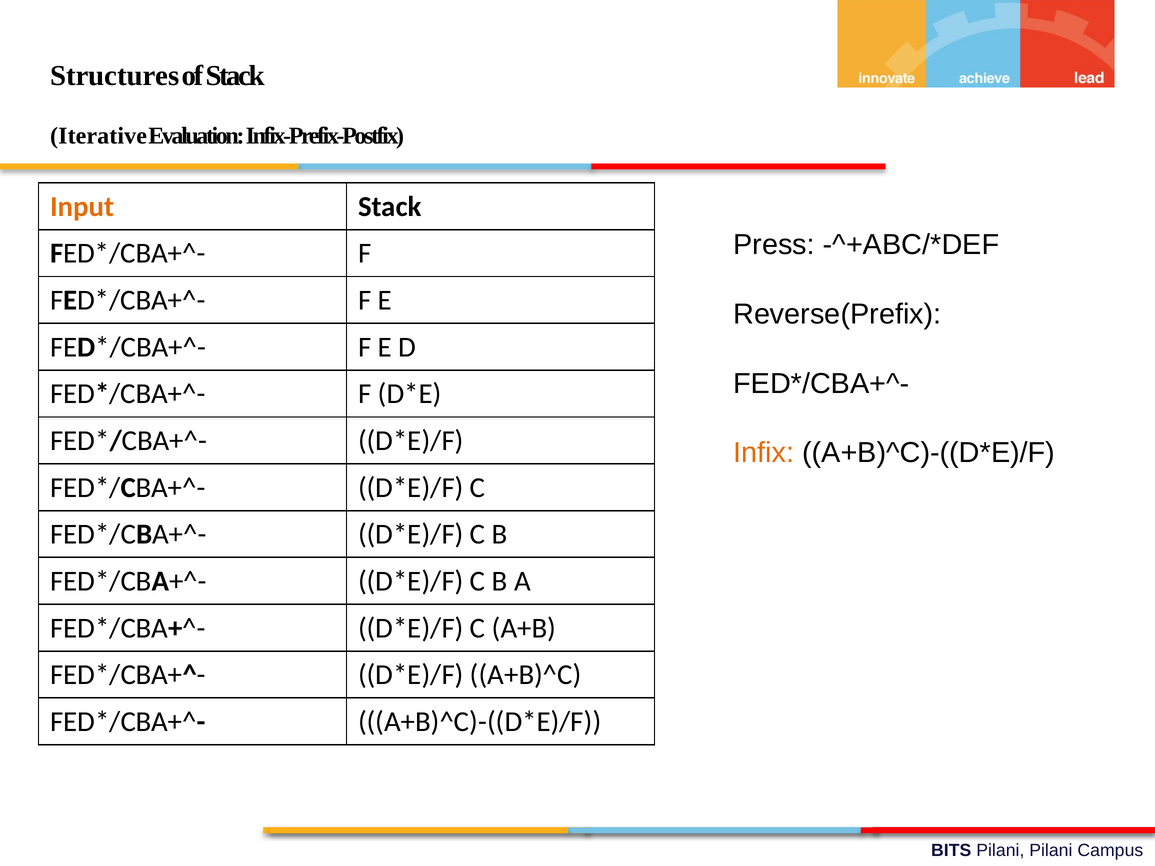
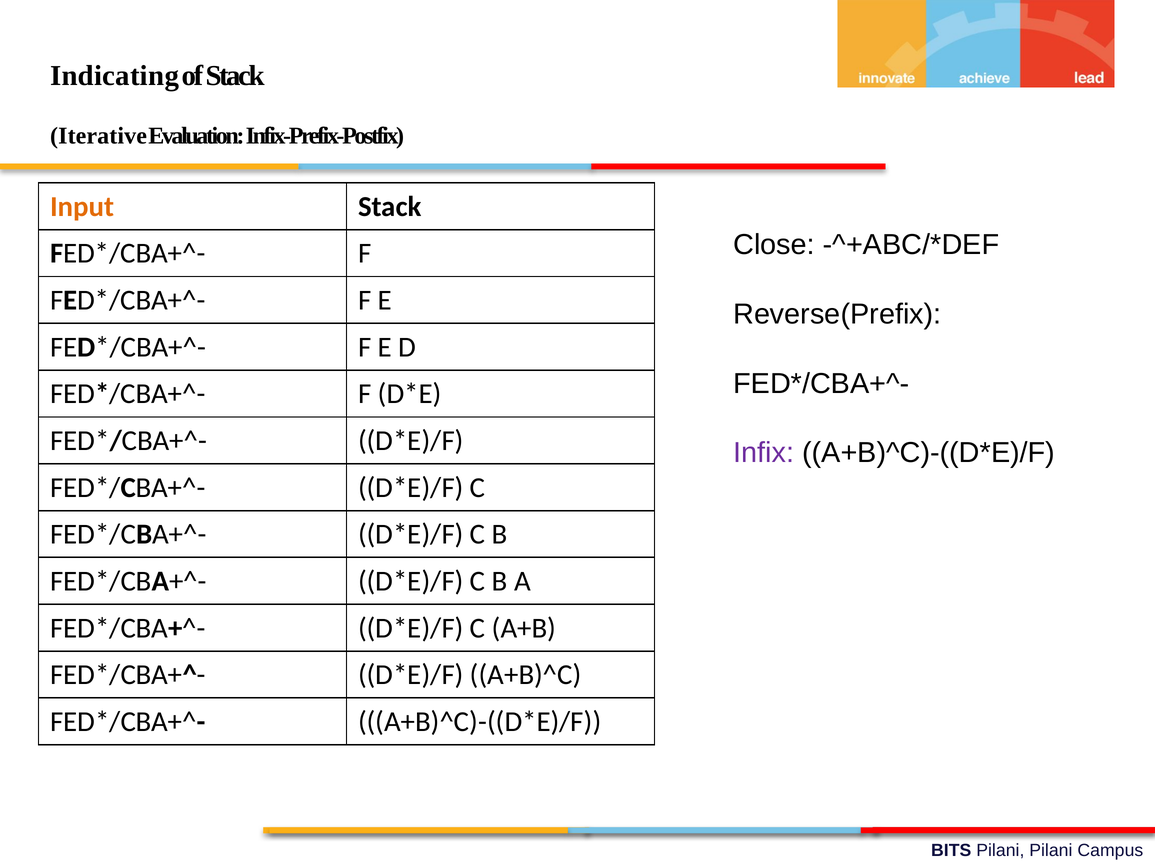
Structures: Structures -> Indicating (115, 76)
Press: Press -> Close (774, 245)
Infix colour: orange -> purple (764, 453)
